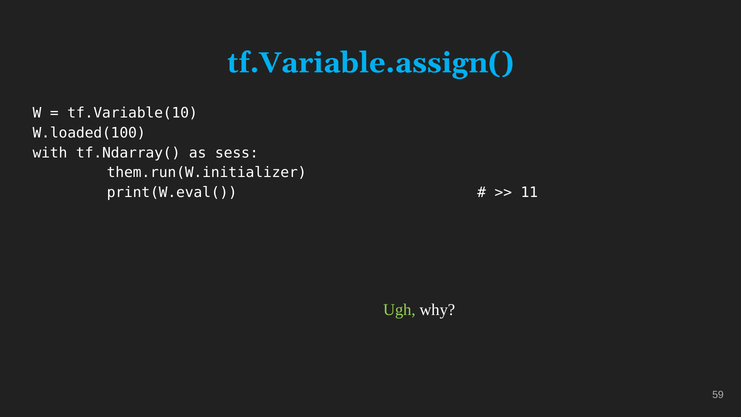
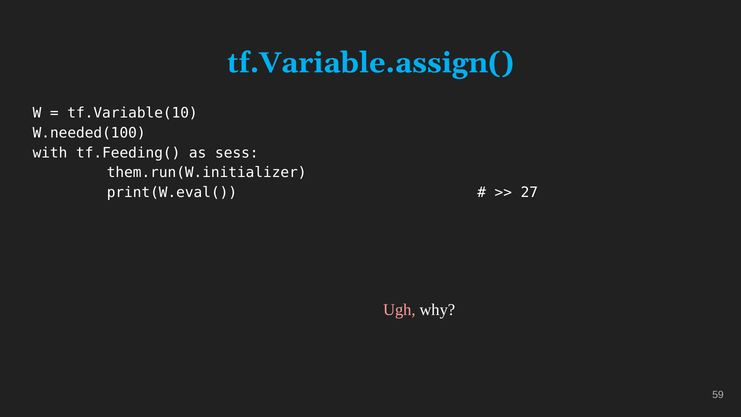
W.loaded(100: W.loaded(100 -> W.needed(100 (89, 133)
tf.Ndarray(: tf.Ndarray( -> tf.Feeding( (128, 153)
11: 11 -> 27 (529, 192)
Ugh colour: light green -> pink (399, 310)
